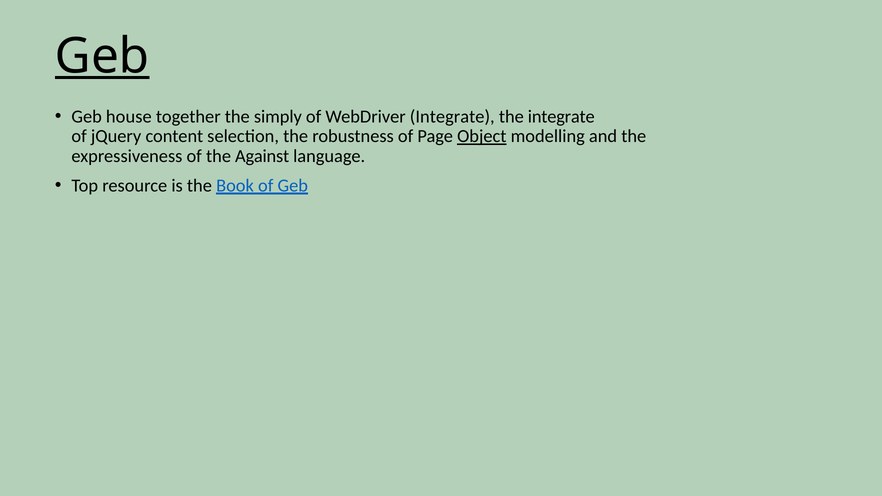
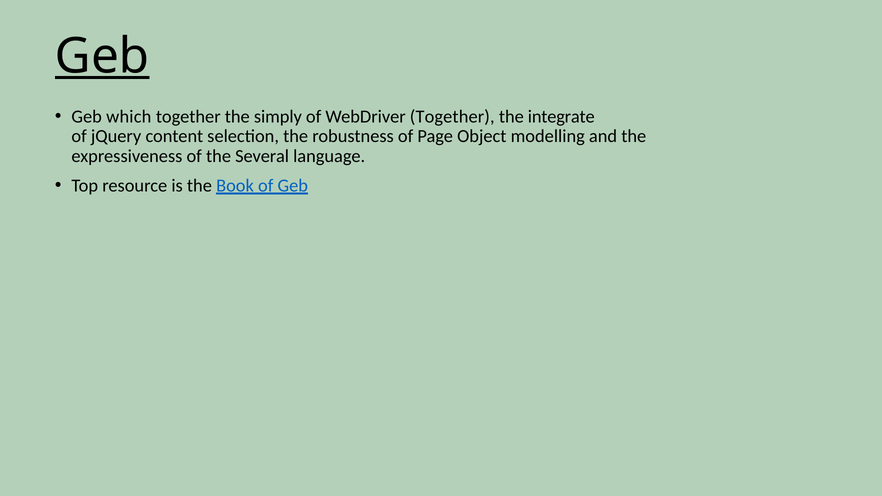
house: house -> which (129, 117)
WebDriver Integrate: Integrate -> Together (452, 117)
Object underline: present -> none (482, 136)
Against: Against -> Several (262, 156)
